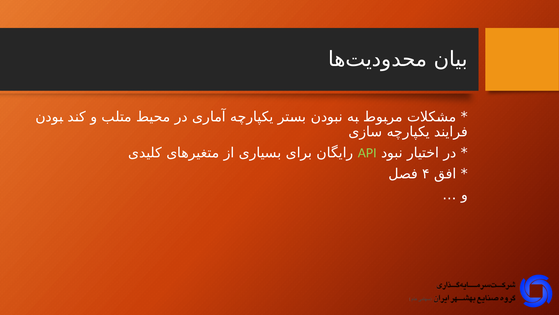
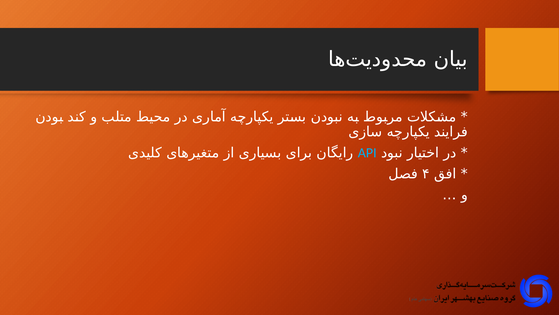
API colour: light green -> light blue (367, 153)
